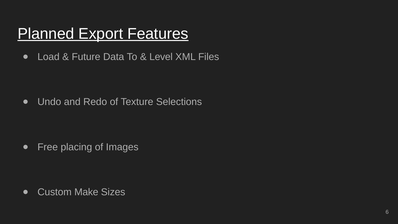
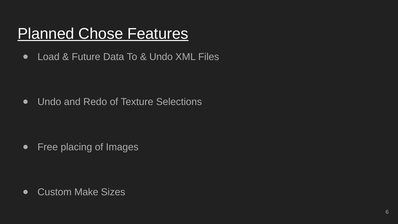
Export: Export -> Chose (101, 34)
Level: Level -> Undo (161, 57)
